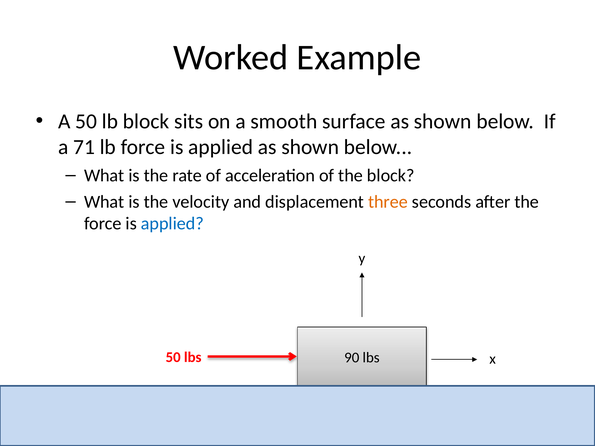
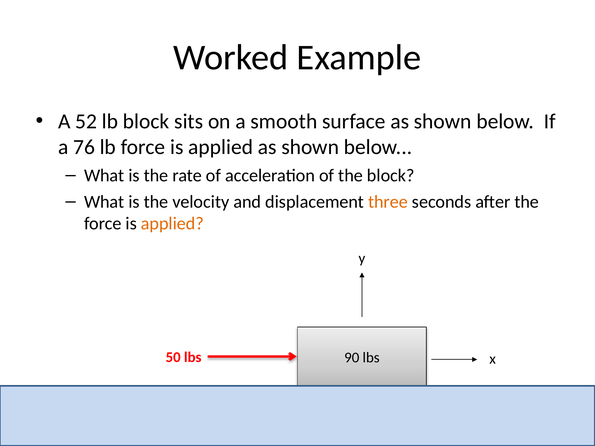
A 50: 50 -> 52 (86, 121)
71: 71 -> 76 (84, 147)
applied colour: blue -> orange (172, 224)
